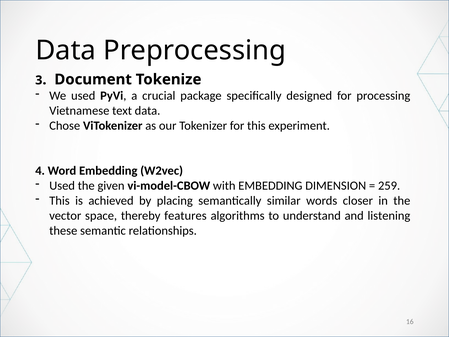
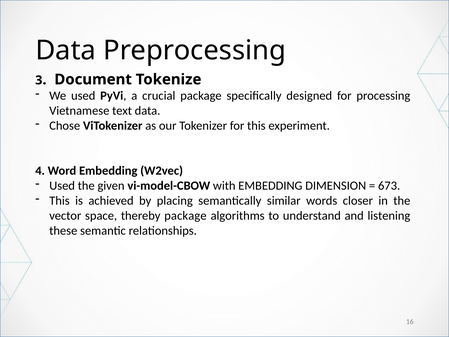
259: 259 -> 673 (389, 186)
thereby features: features -> package (185, 215)
